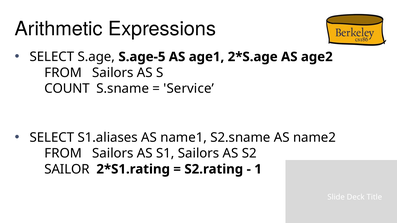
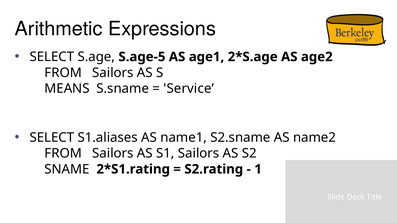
COUNT: COUNT -> MEANS (67, 89)
SAILOR: SAILOR -> SNAME (67, 169)
